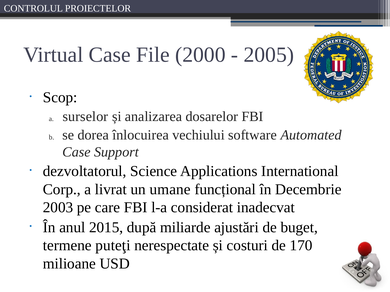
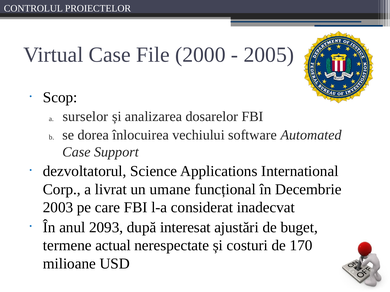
2015: 2015 -> 2093 (106, 228)
miliarde: miliarde -> interesat (185, 228)
puteţi: puteţi -> actual (113, 246)
